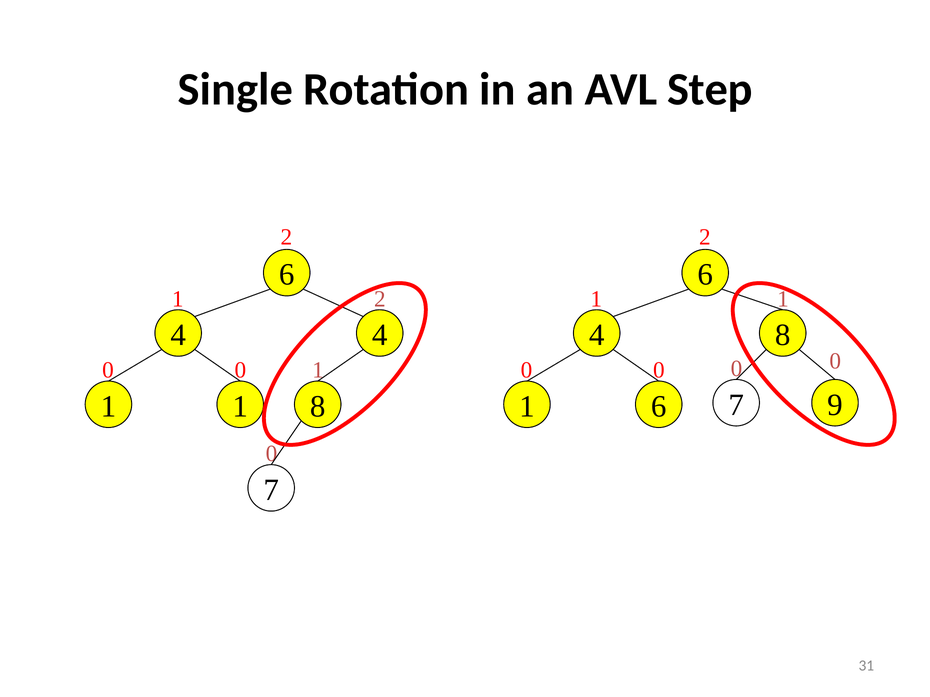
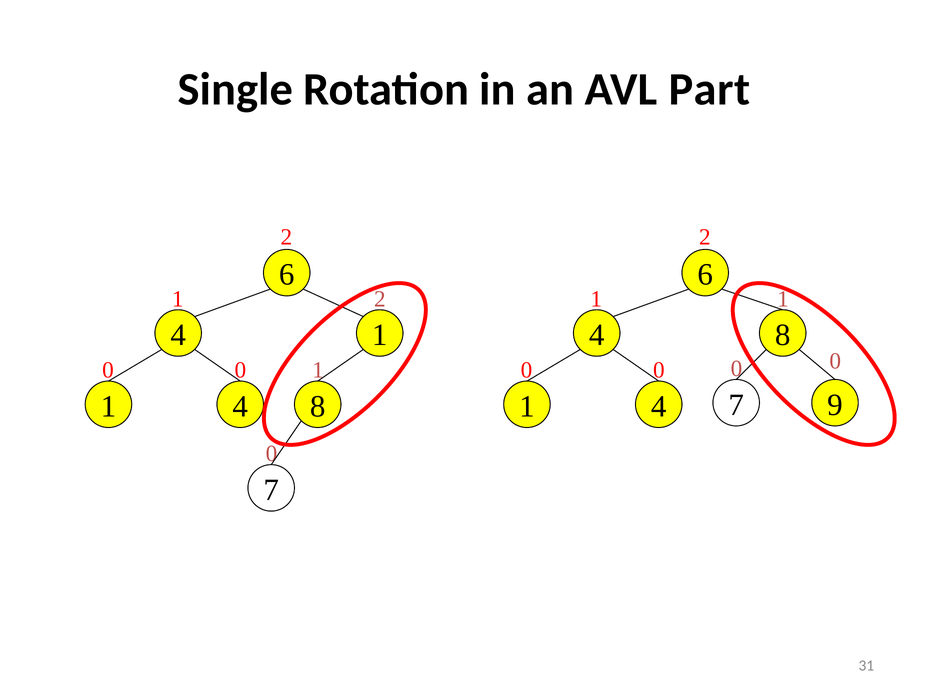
Step: Step -> Part (709, 89)
4: 4 -> 1 (380, 335)
1: 1 -> 4 (240, 407)
6: 6 -> 4 (659, 407)
